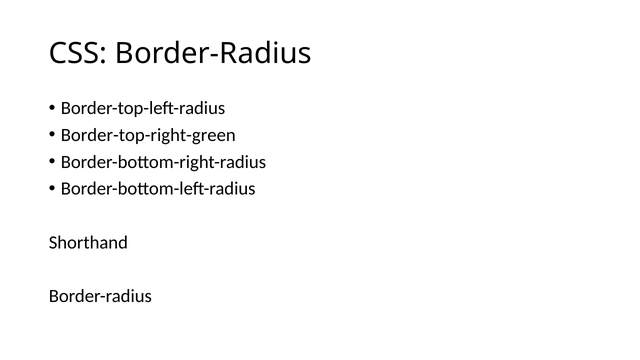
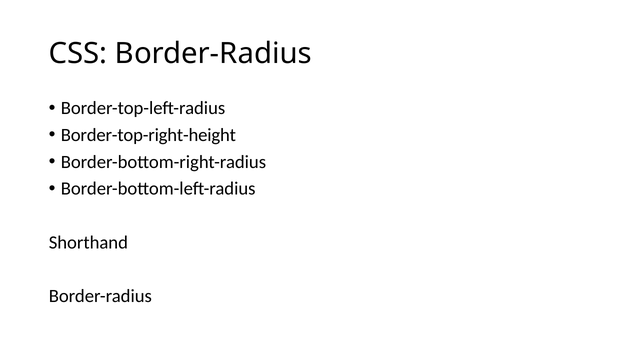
Border-top-right-green: Border-top-right-green -> Border-top-right-height (148, 135)
